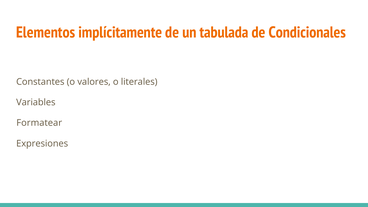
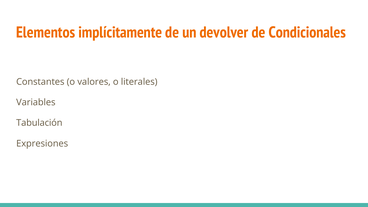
tabulada: tabulada -> devolver (224, 32)
Formatear: Formatear -> Tabulación (39, 123)
